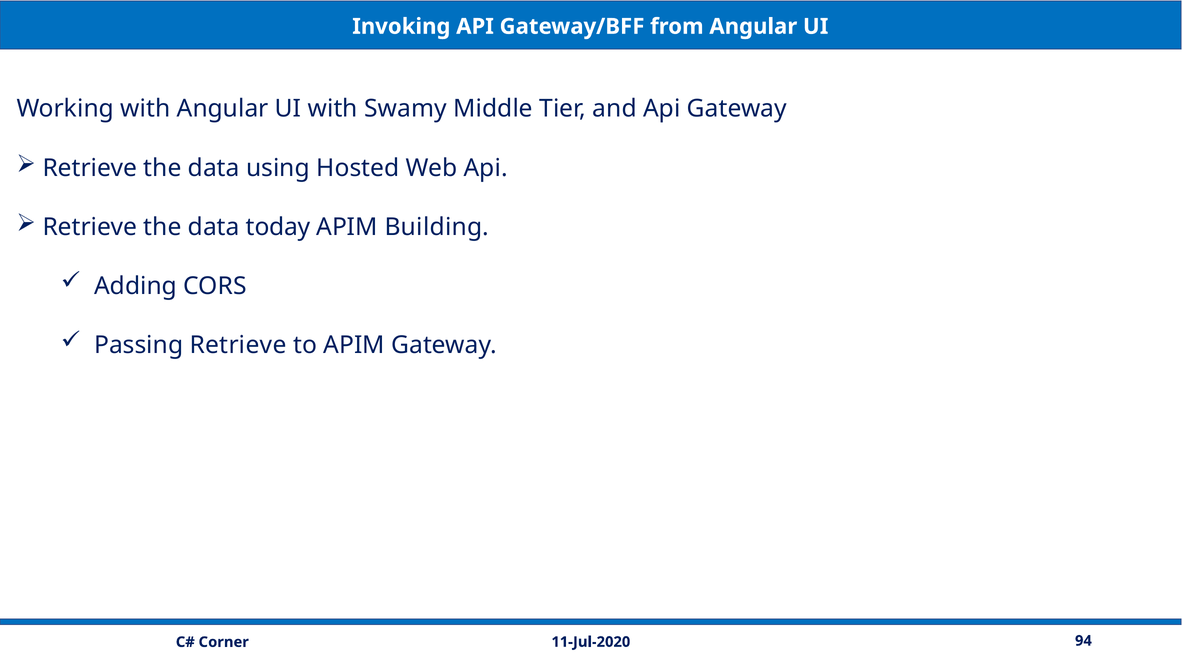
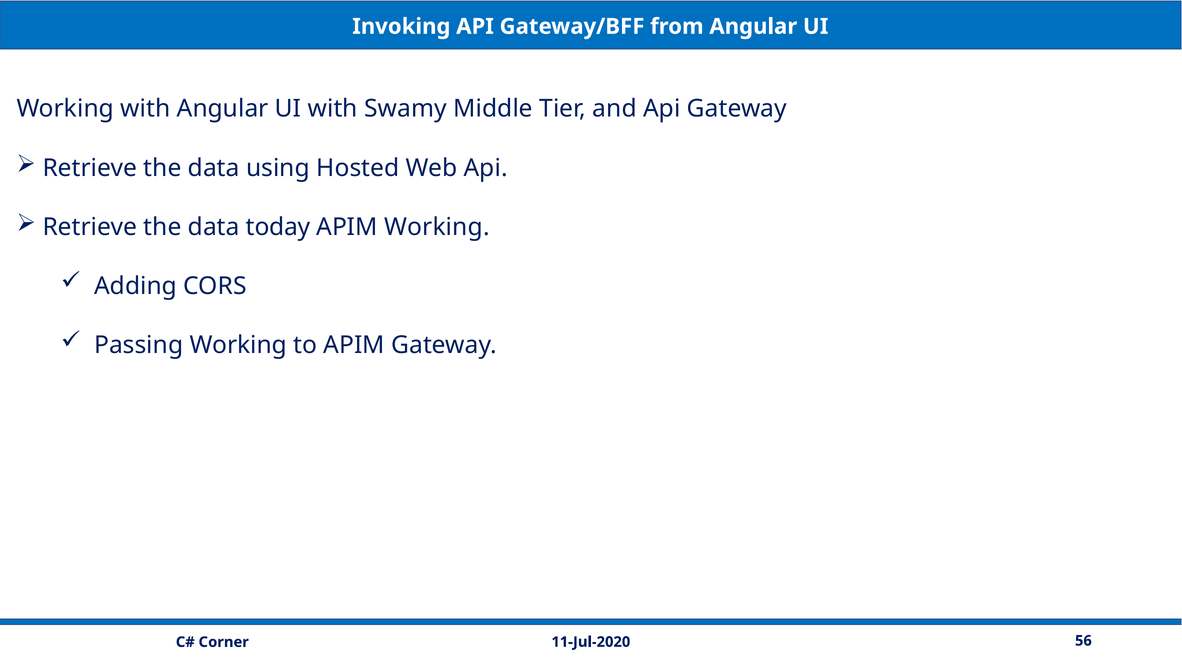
APIM Building: Building -> Working (437, 227)
Passing Retrieve: Retrieve -> Working (238, 345)
94: 94 -> 56 (1083, 641)
